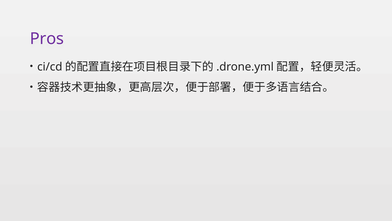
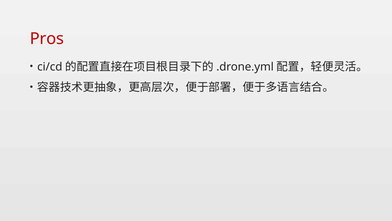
Pros colour: purple -> red (47, 39)
